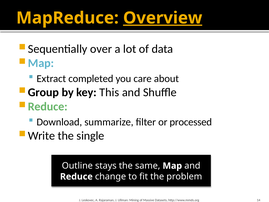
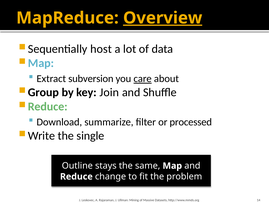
over: over -> host (101, 49)
completed: completed -> subversion (91, 79)
care underline: none -> present (143, 79)
This: This -> Join (109, 92)
